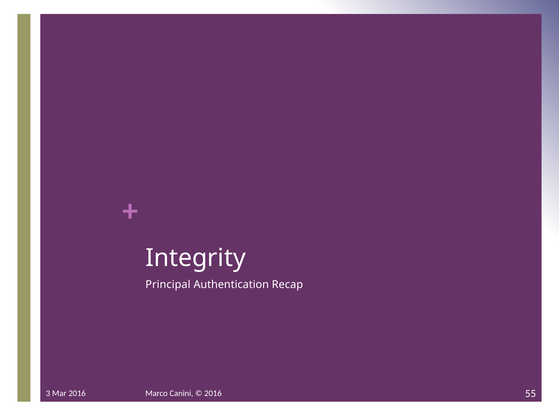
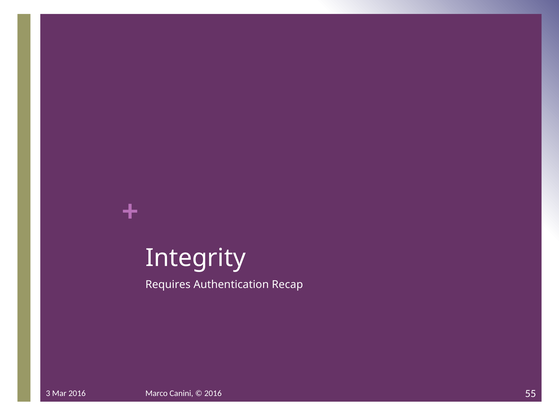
Principal: Principal -> Requires (168, 285)
